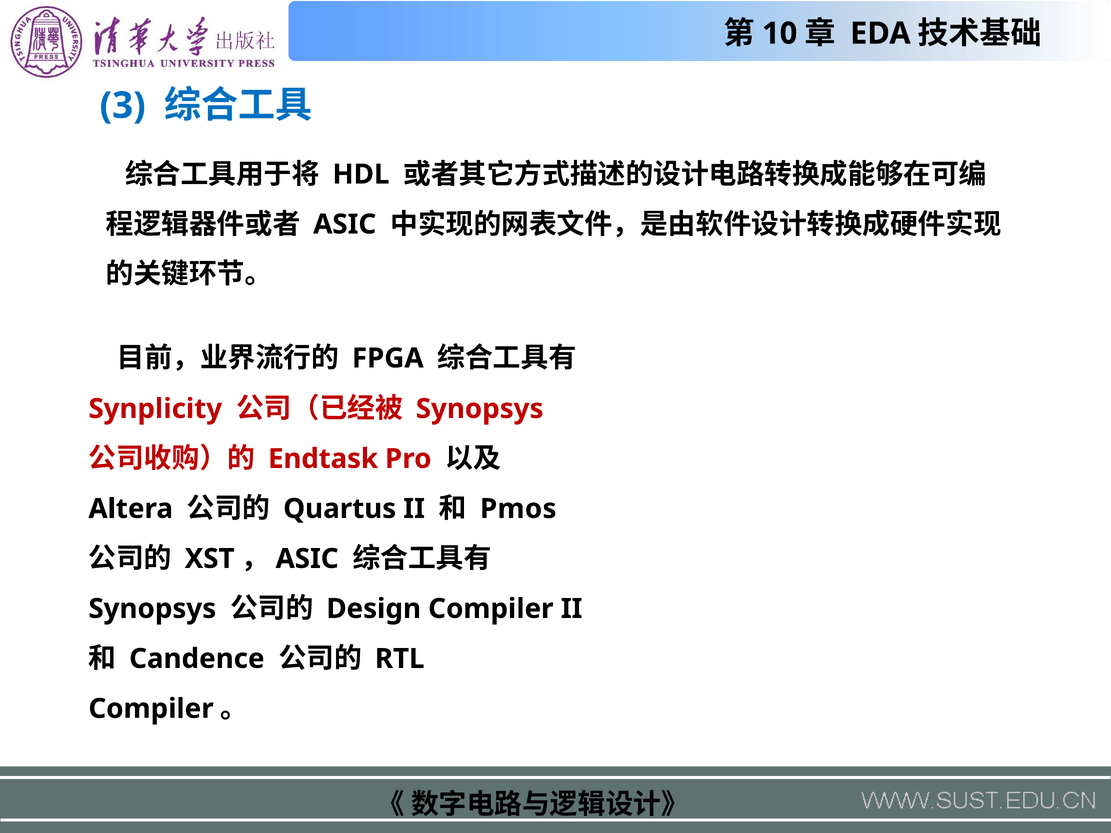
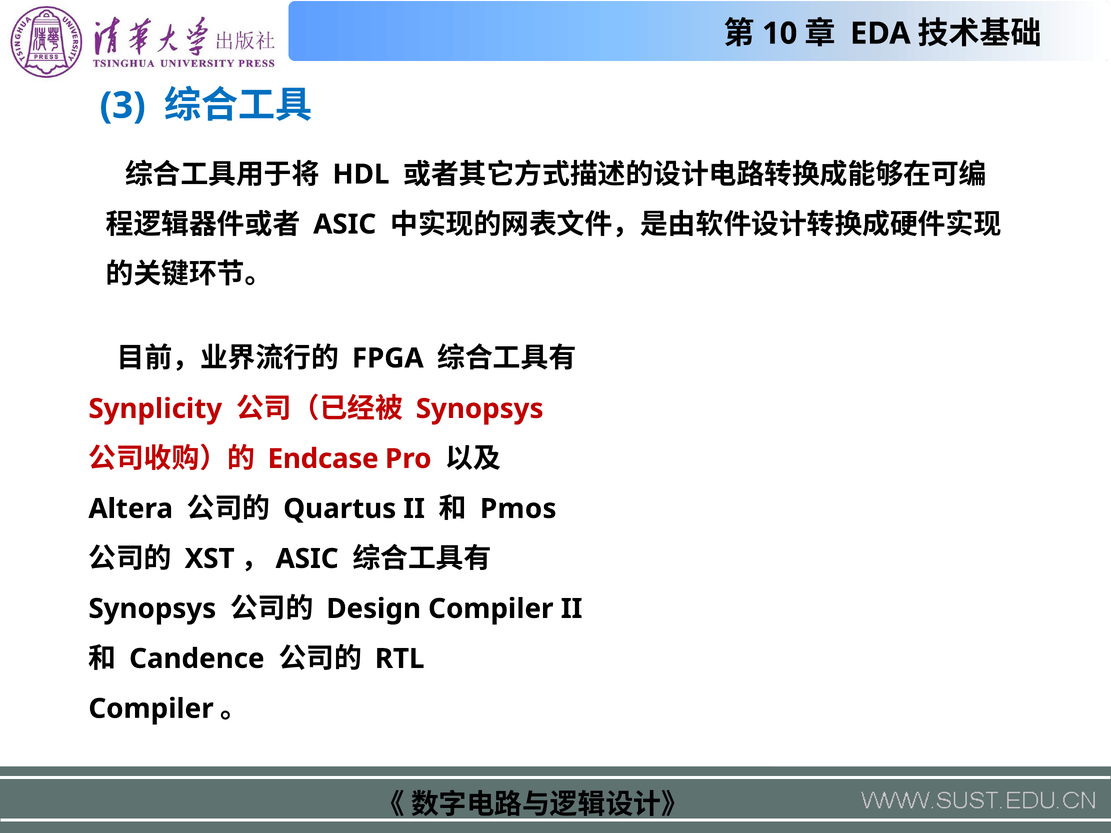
Endtask: Endtask -> Endcase (323, 459)
